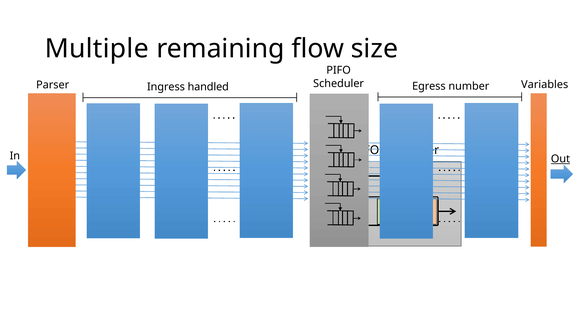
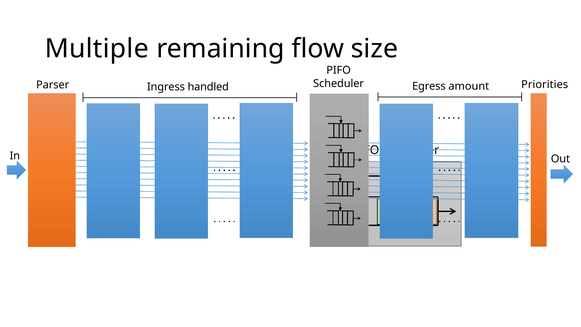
Variables: Variables -> Priorities (545, 85)
number: number -> amount (469, 86)
Out underline: present -> none (560, 159)
